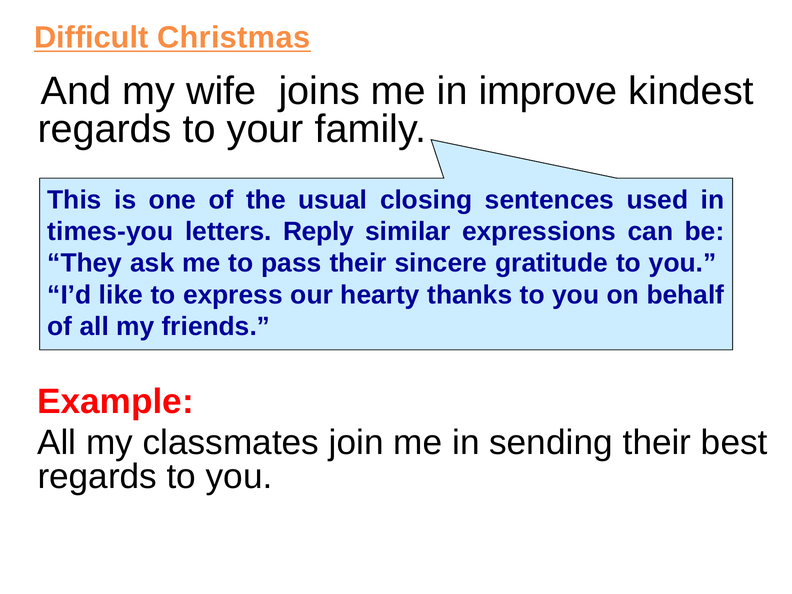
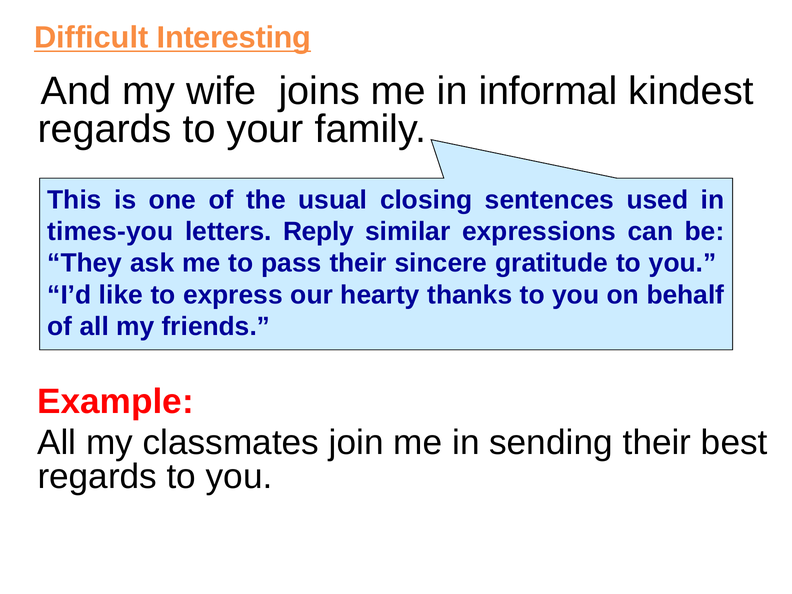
Christmas: Christmas -> Interesting (234, 38)
improve: improve -> informal (548, 91)
